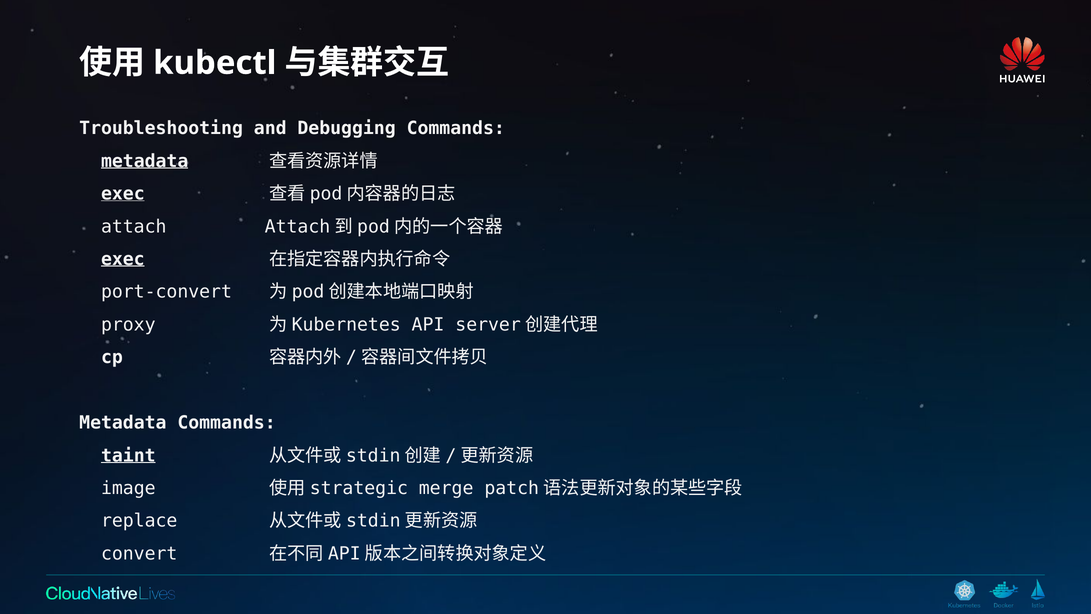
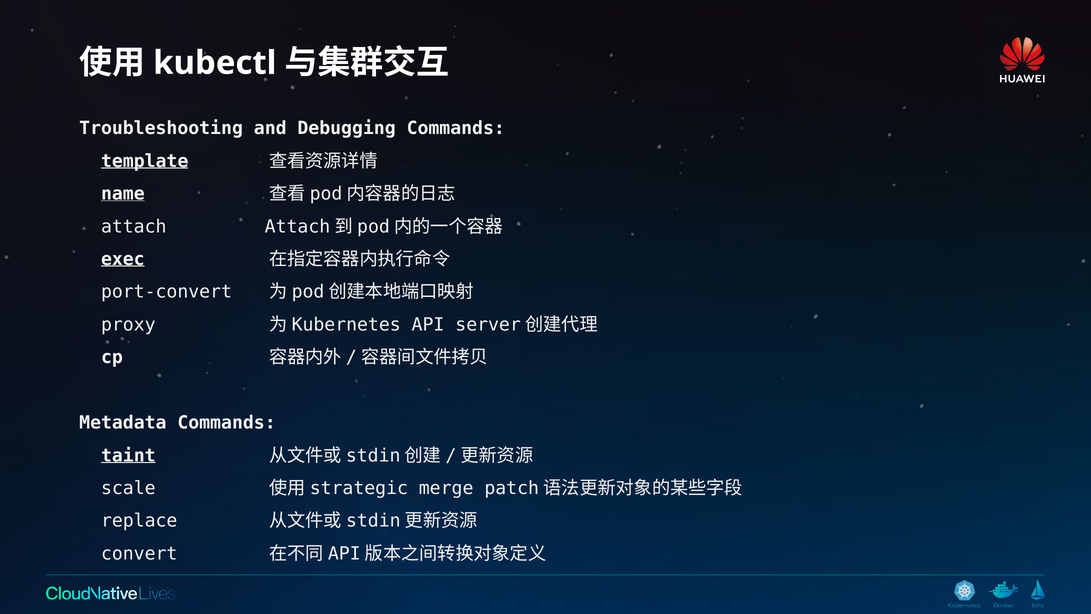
metadata: metadata -> template (145, 161)
exec: exec -> name (123, 194)
image: image -> scale (128, 488)
